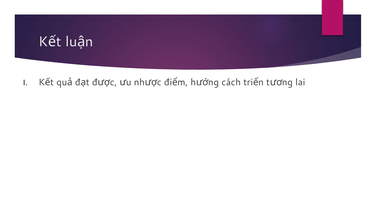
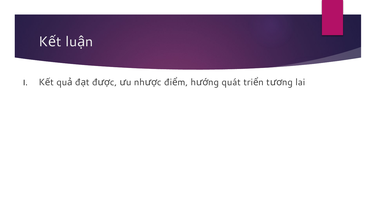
cách: cách -> quát (231, 82)
